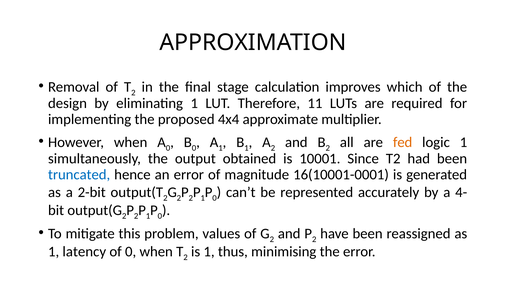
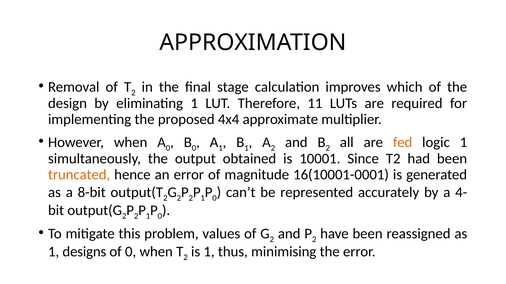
truncated colour: blue -> orange (79, 175)
2-bit: 2-bit -> 8-bit (92, 193)
latency: latency -> designs (84, 252)
